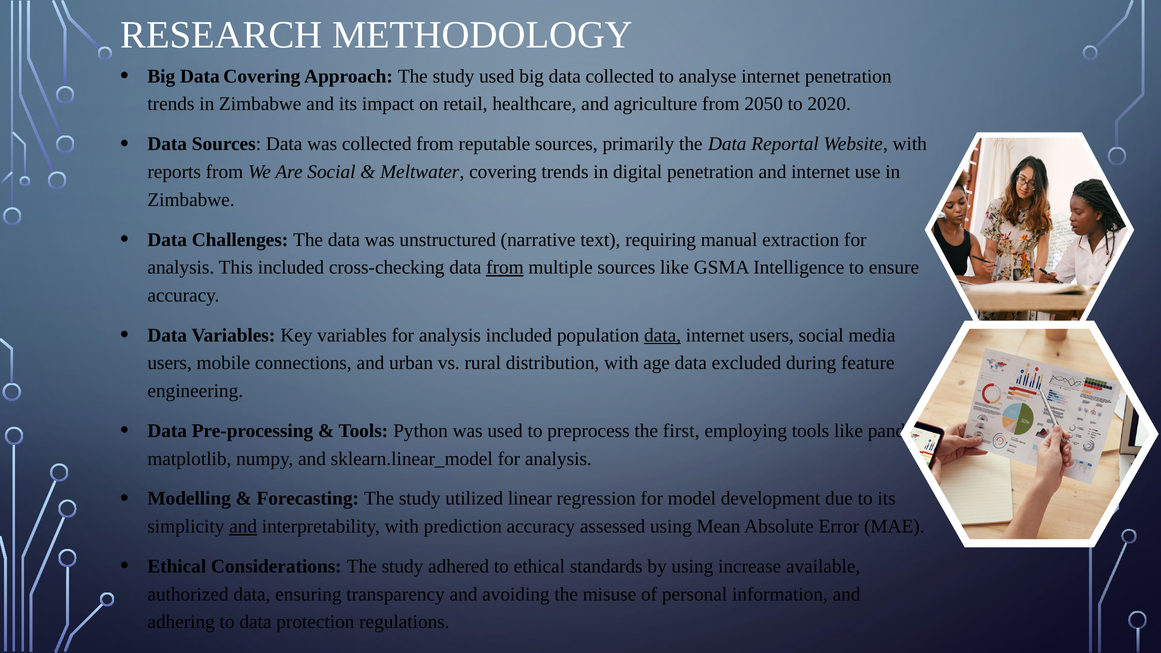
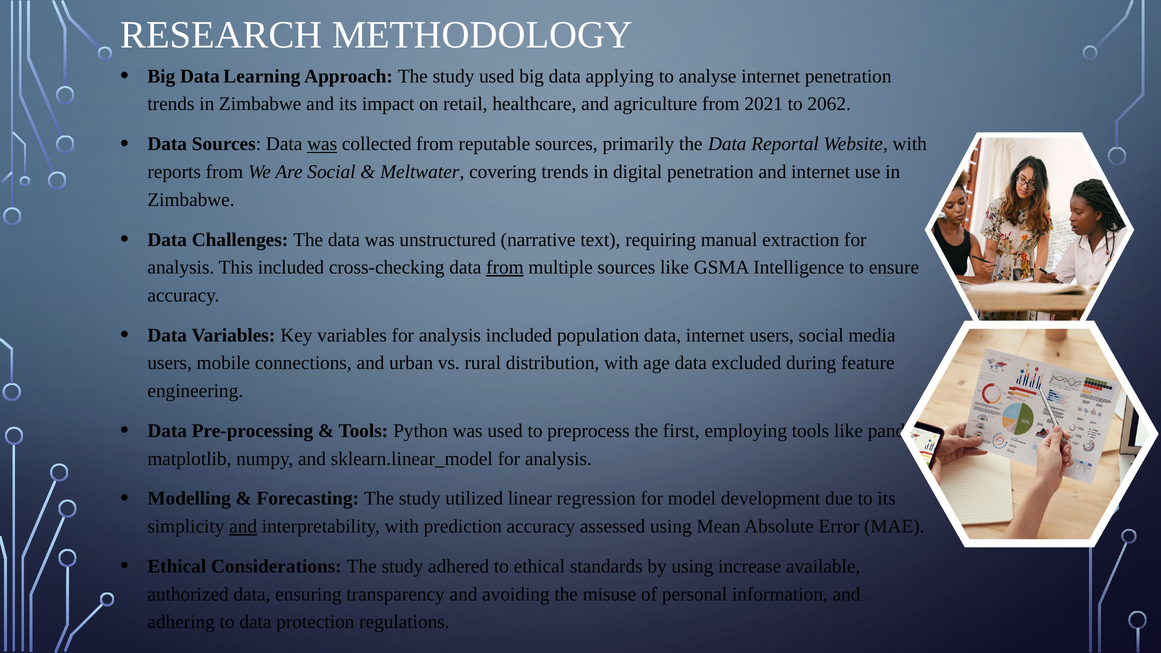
Data Covering: Covering -> Learning (262, 76)
data collected: collected -> applying (620, 76)
2050: 2050 -> 2021 (764, 104)
2020: 2020 -> 2062 (829, 104)
was underline: none -> present (322, 144)
data underline: present -> none (663, 335)
